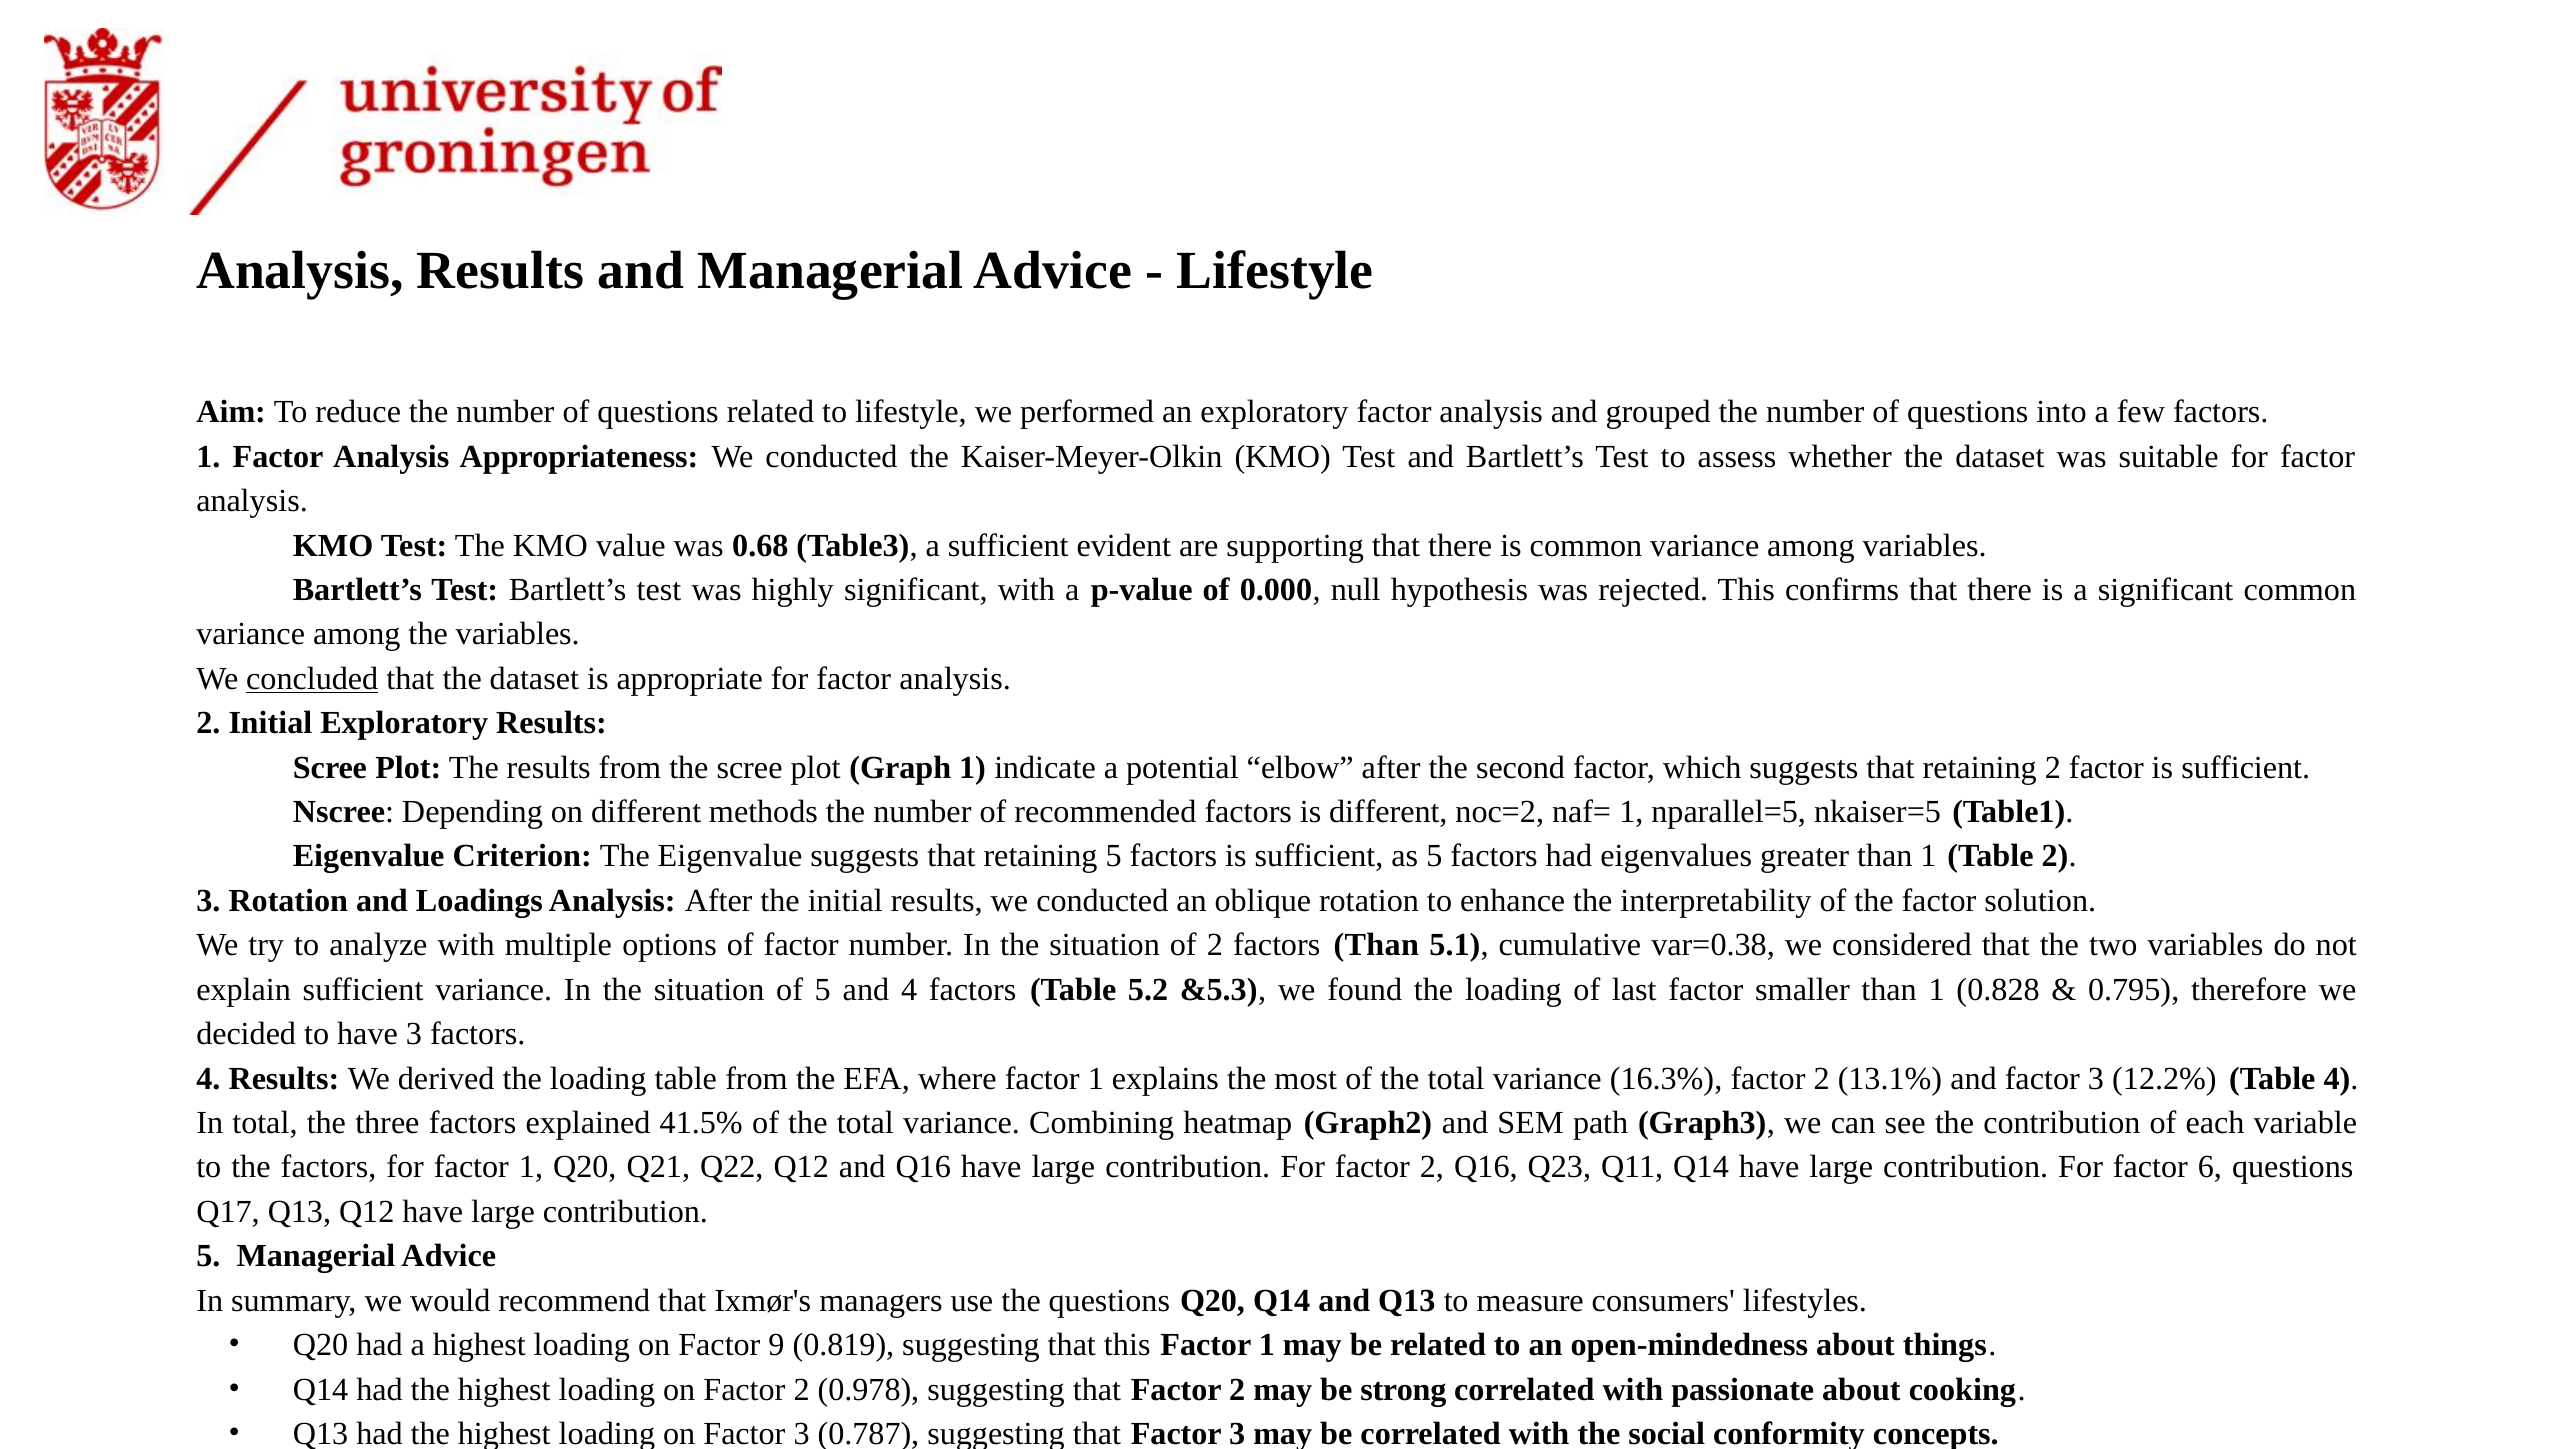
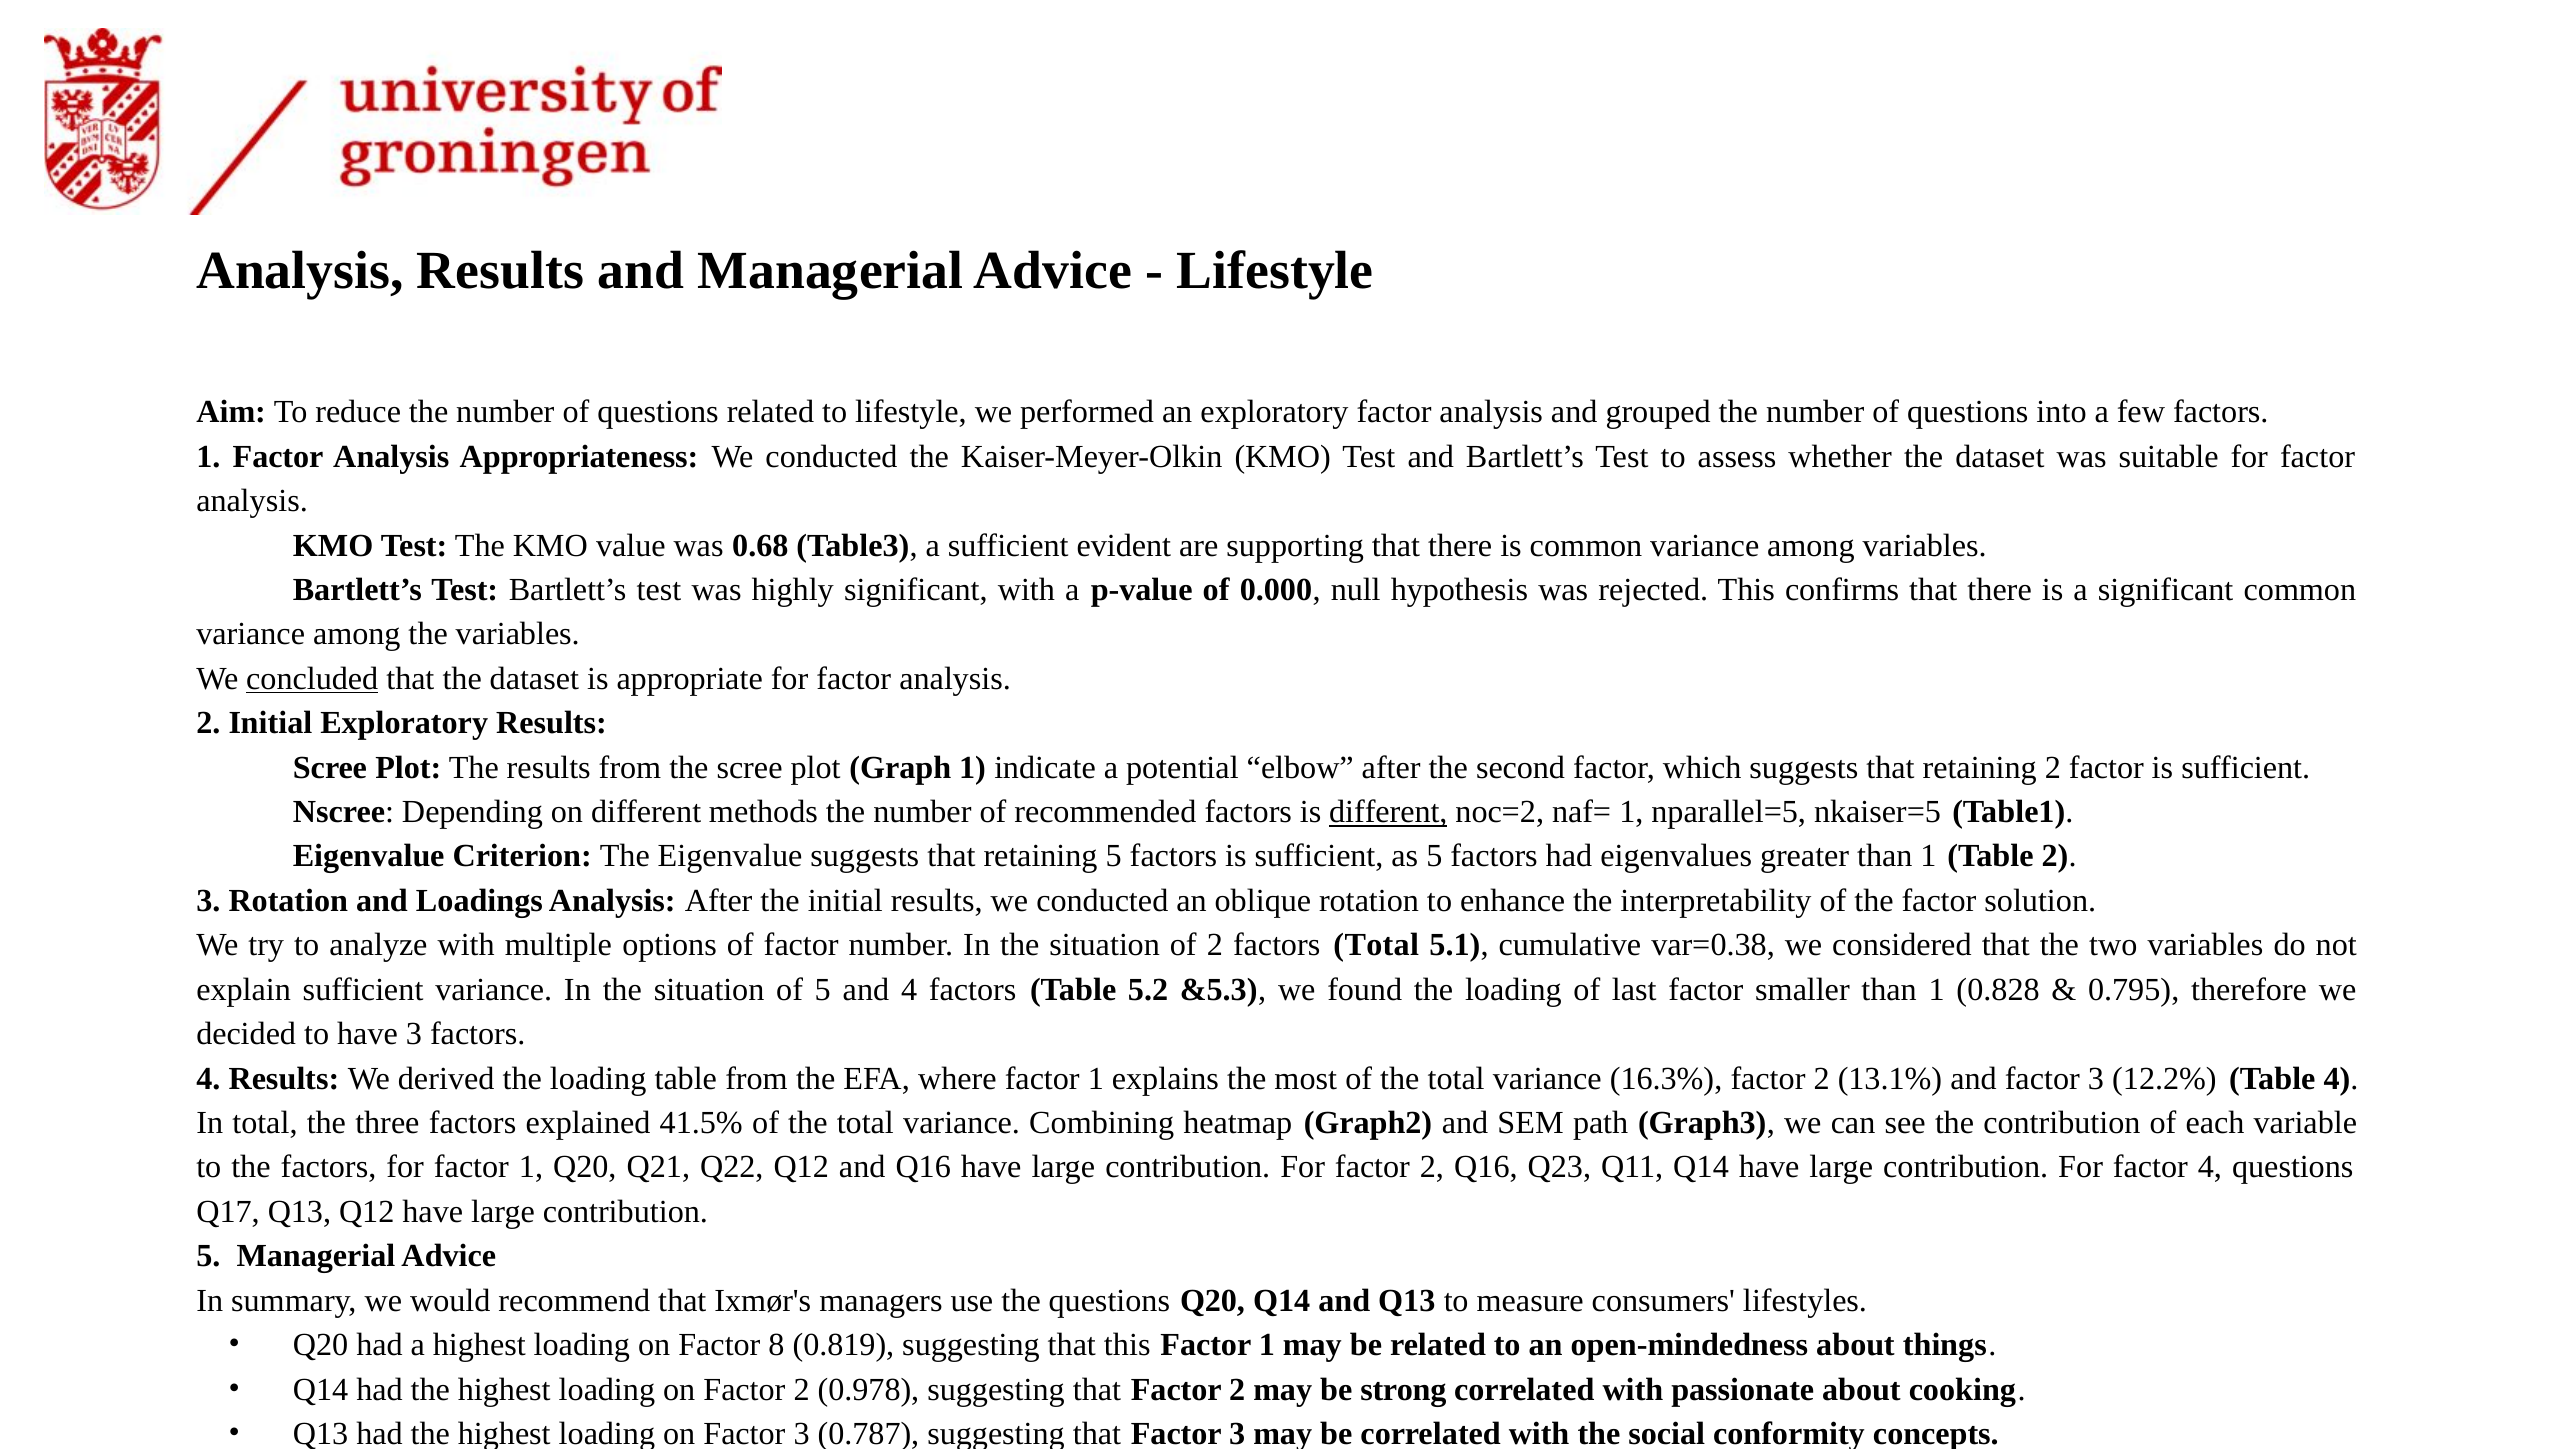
different underline: none -> present (1388, 812)
factors Than: Than -> Total (1376, 945)
factor 6: 6 -> 4 (2210, 1167)
9: 9 -> 8 (777, 1345)
